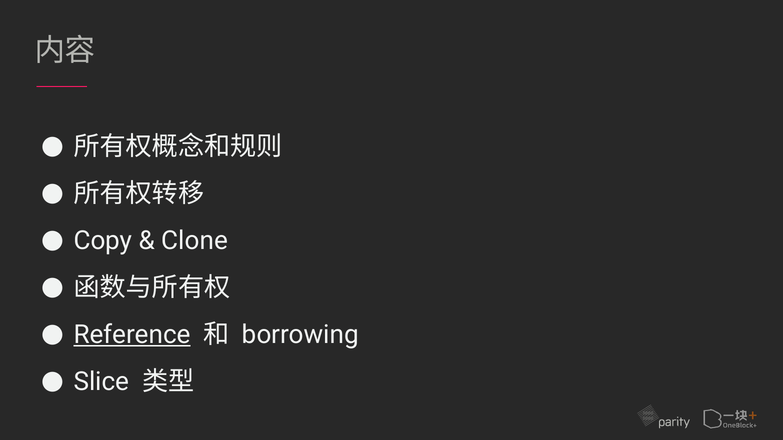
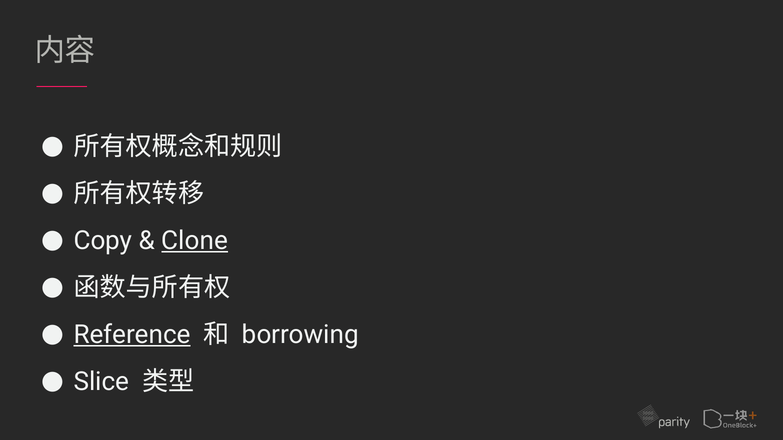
Clone underline: none -> present (195, 241)
